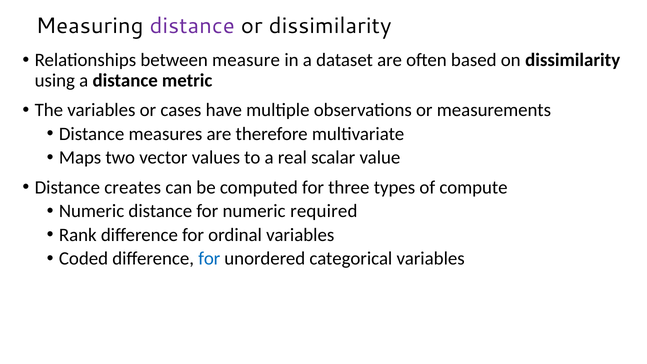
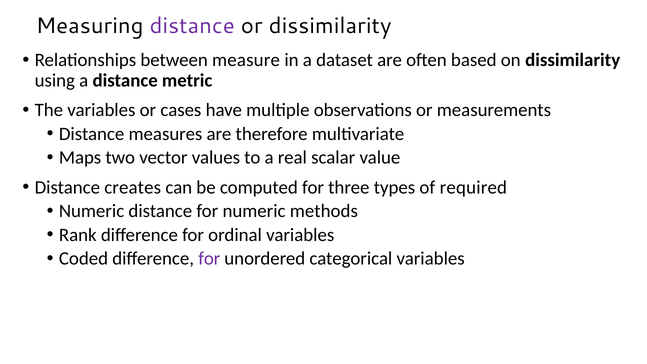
compute: compute -> required (473, 187)
required: required -> methods (324, 211)
for colour: blue -> purple (209, 258)
